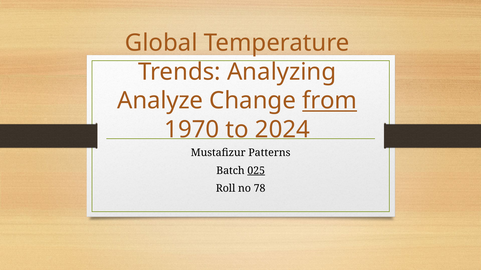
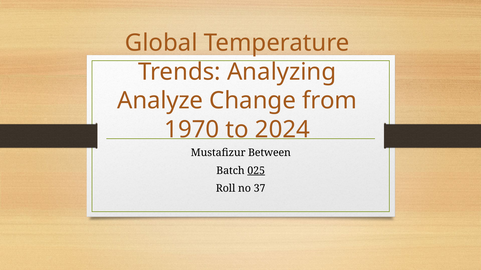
from underline: present -> none (330, 101)
Patterns: Patterns -> Between (269, 153)
78: 78 -> 37 (260, 189)
